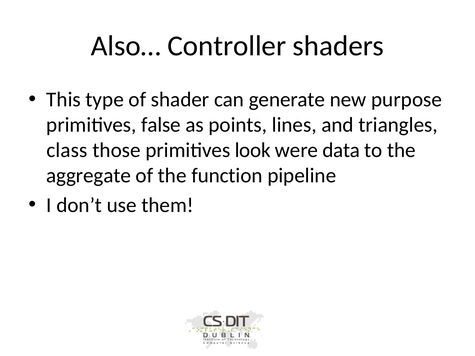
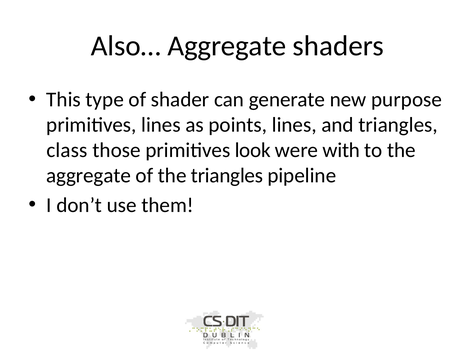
Also… Controller: Controller -> Aggregate (227, 46)
primitives false: false -> lines (161, 125)
data: data -> with (341, 150)
the function: function -> triangles (227, 176)
